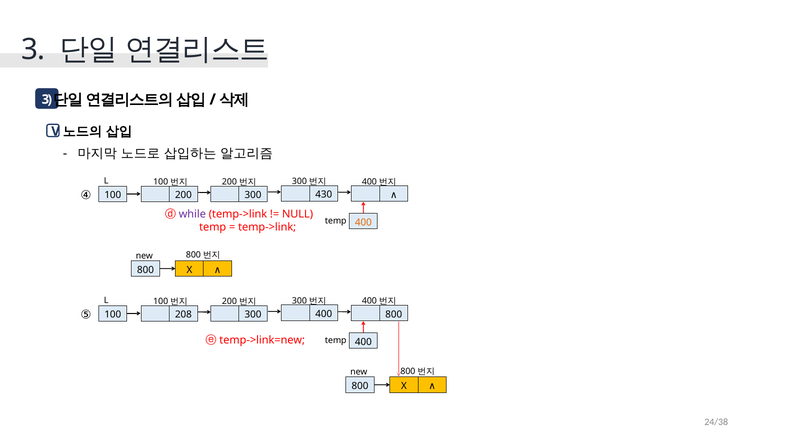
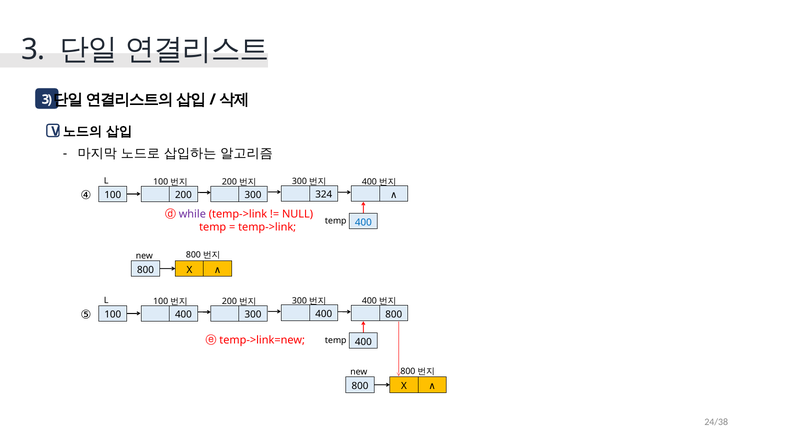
430: 430 -> 324 (324, 195)
400 colour: orange -> blue (363, 222)
100 208: 208 -> 400 (183, 315)
